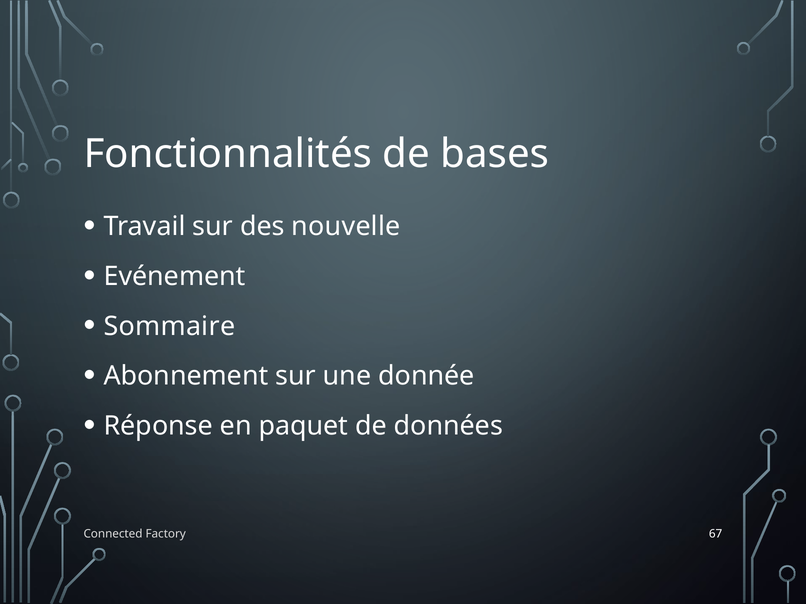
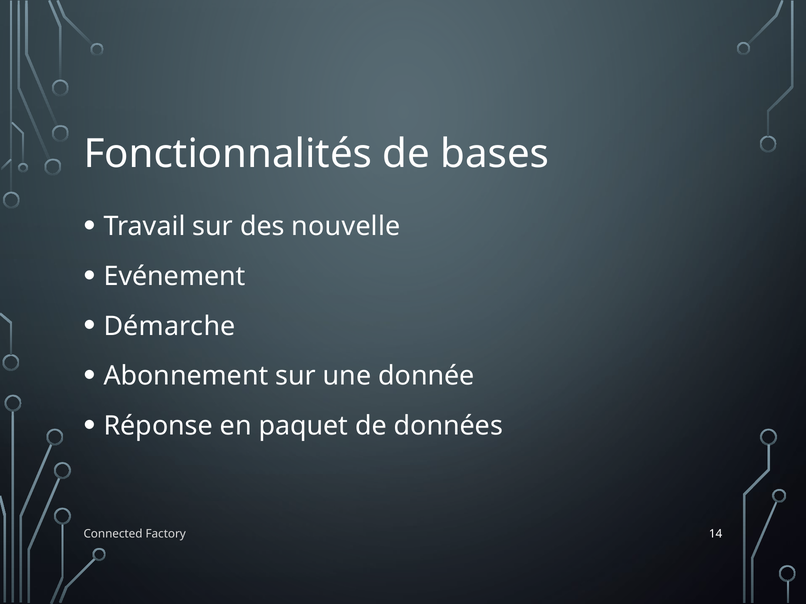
Sommaire: Sommaire -> Démarche (170, 327)
67: 67 -> 14 (716, 535)
